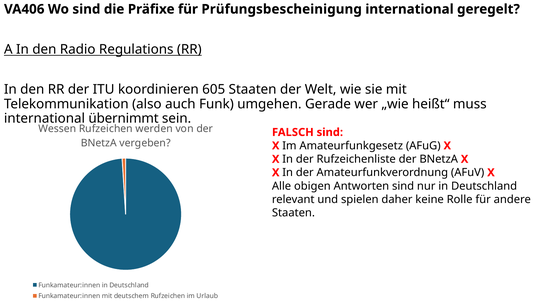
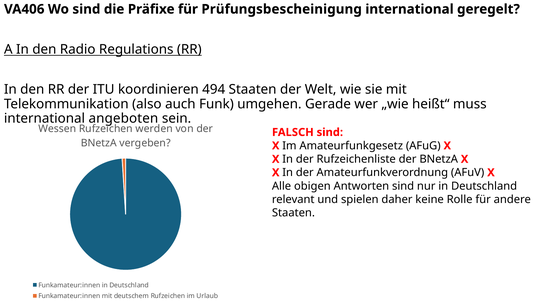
605: 605 -> 494 (214, 89)
übernimmt: übernimmt -> angeboten (123, 118)
